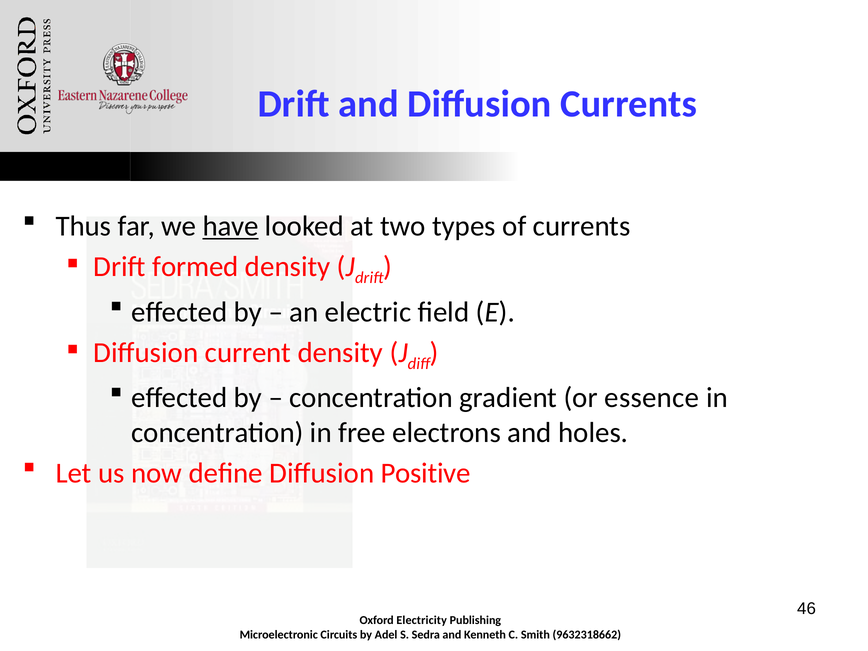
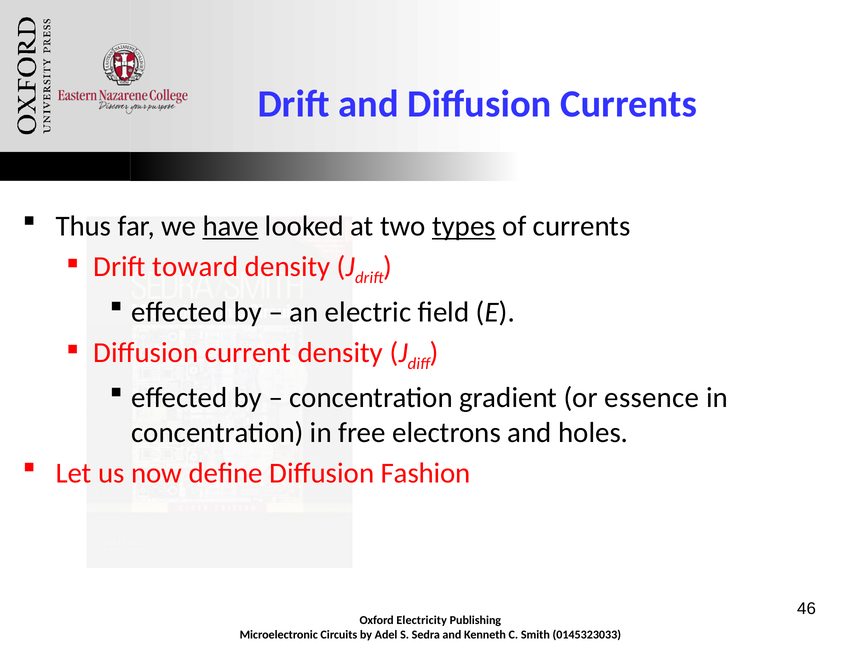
types underline: none -> present (464, 226)
formed: formed -> toward (195, 267)
Positive: Positive -> Fashion (426, 473)
9632318662: 9632318662 -> 0145323033 (587, 635)
